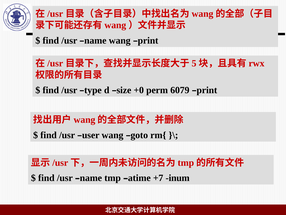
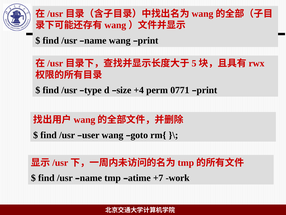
+0: +0 -> +4 (139, 90)
6079: 6079 -> 0771 (180, 90)
inum: inum -> work (178, 178)
